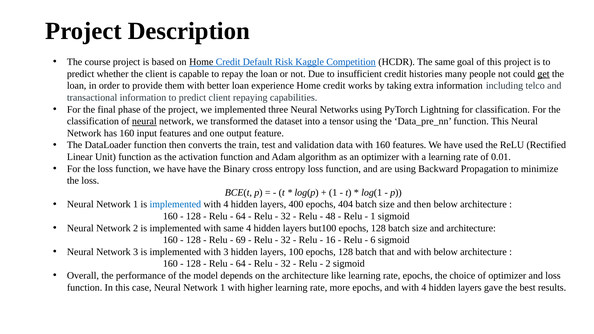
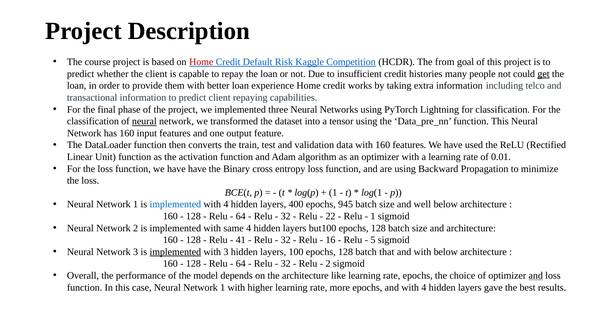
Home colour: black -> red (201, 62)
The same: same -> from (445, 62)
404: 404 -> 945 (346, 204)
and then: then -> well (422, 204)
48: 48 -> 22 (330, 216)
69: 69 -> 41 (241, 240)
6: 6 -> 5 (373, 240)
implemented underline: none -> present (175, 252)
and underline: none -> present (536, 276)
